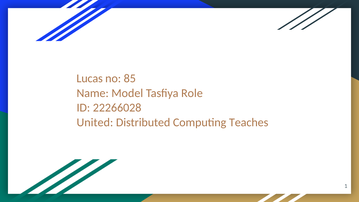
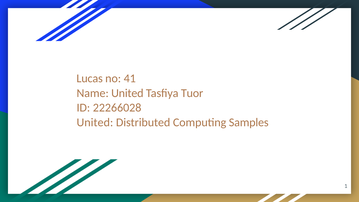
85: 85 -> 41 (130, 78)
Name Model: Model -> United (127, 93)
Role: Role -> Tuor (192, 93)
Teaches: Teaches -> Samples (249, 122)
